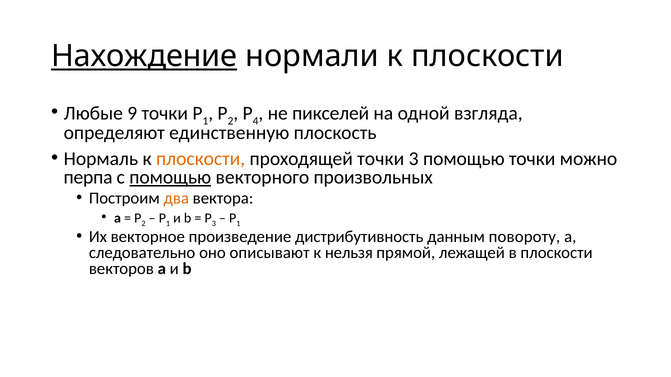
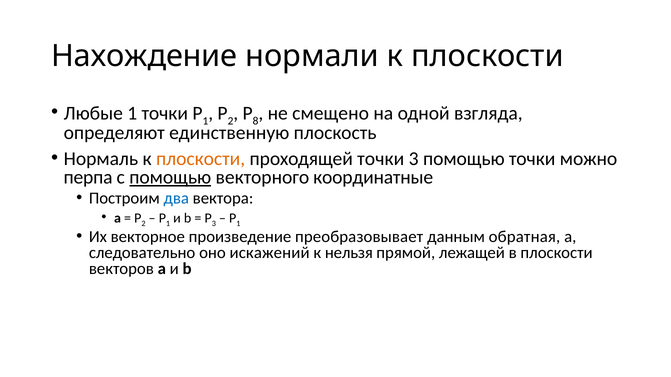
Нахождение underline: present -> none (144, 56)
Любые 9: 9 -> 1 (132, 114)
4: 4 -> 8 (256, 121)
пикселей: пикселей -> смещено (331, 114)
произвольных: произвольных -> координатные (373, 178)
два colour: orange -> blue (176, 199)
дистрибутивность: дистрибутивность -> преобразовывает (359, 237)
повороту: повороту -> обратная (525, 237)
описывают: описывают -> искажений (270, 253)
